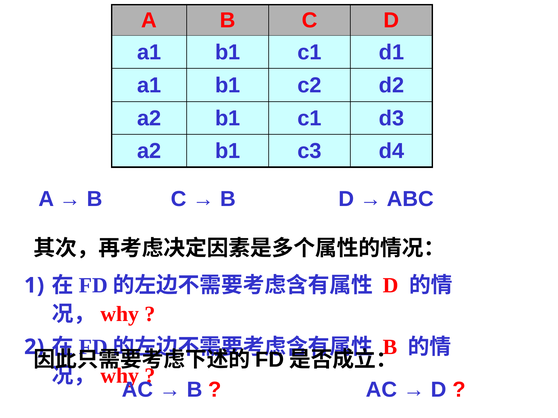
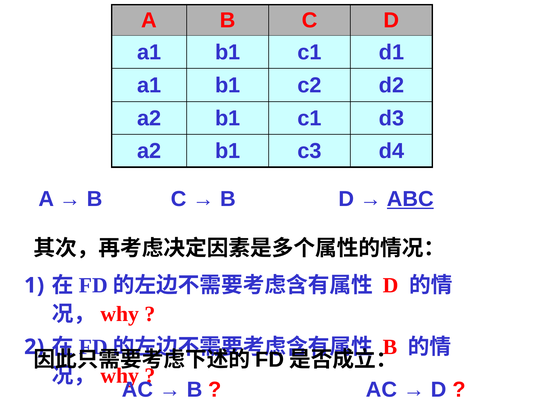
ABC underline: none -> present (410, 199)
